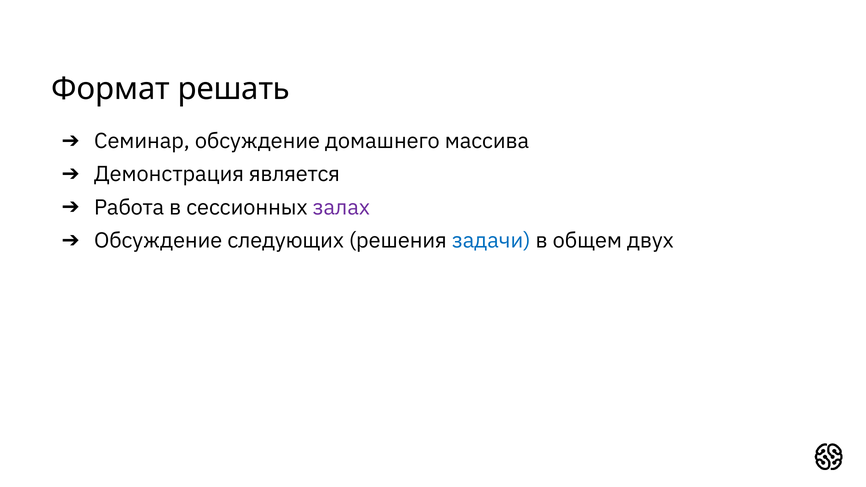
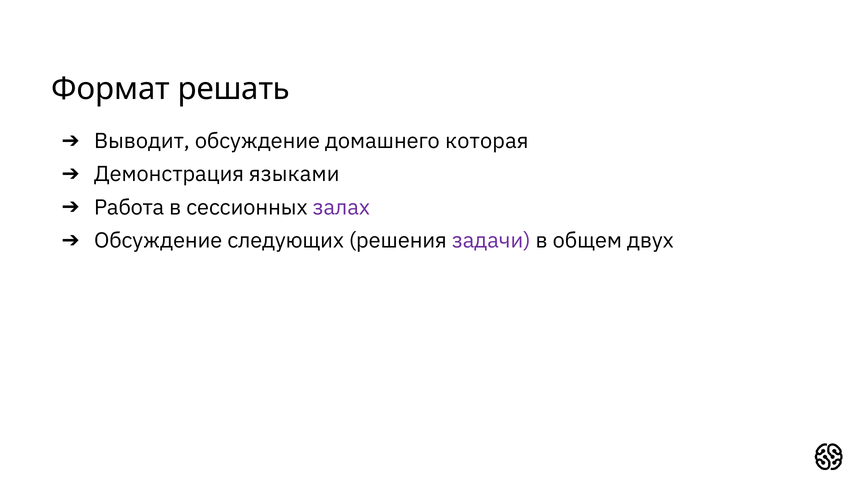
Семинар: Семинар -> Выводит (142, 141)
массива: массива -> которая (487, 141)
является: является -> языками (294, 174)
задачи colour: blue -> purple (491, 241)
